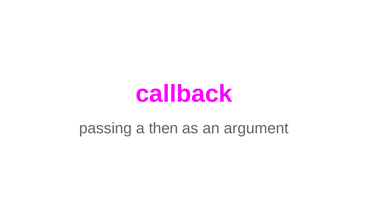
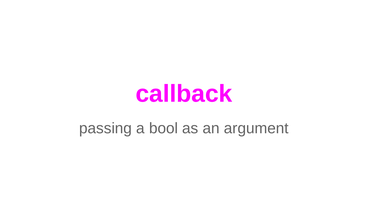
then: then -> bool (163, 128)
